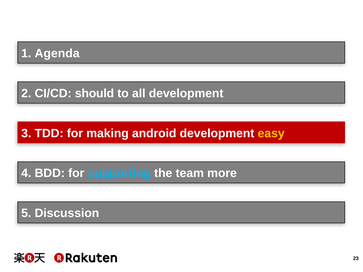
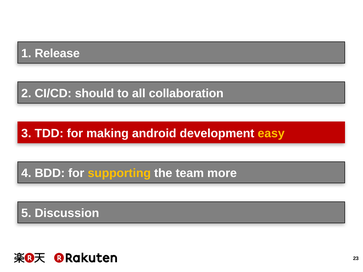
Agenda: Agenda -> Release (57, 53)
all development: development -> collaboration (186, 93)
supporting colour: light blue -> yellow (119, 173)
